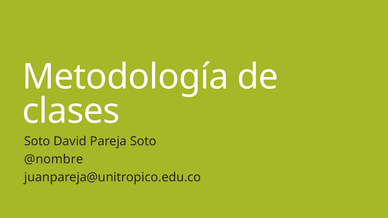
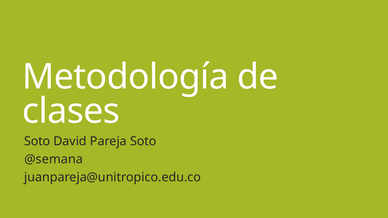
@nombre: @nombre -> @semana (54, 159)
